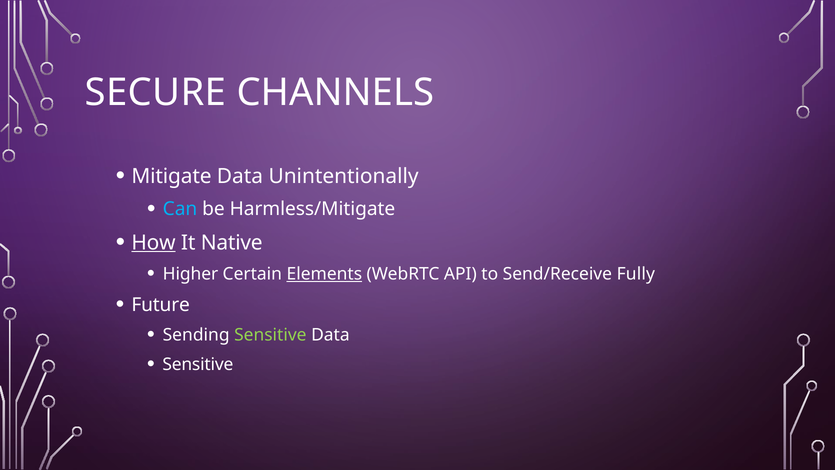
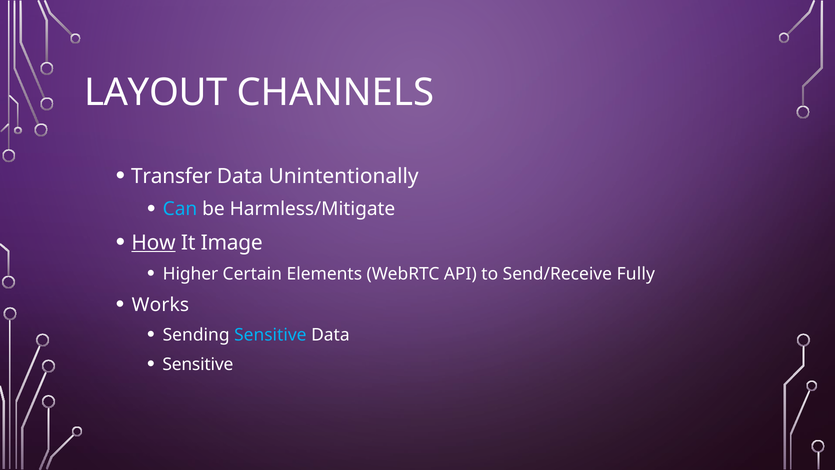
SECURE: SECURE -> LAYOUT (156, 93)
Mitigate: Mitigate -> Transfer (172, 176)
Native: Native -> Image (232, 242)
Elements underline: present -> none (324, 274)
Future: Future -> Works (160, 305)
Sensitive colour: light green -> light blue (270, 335)
